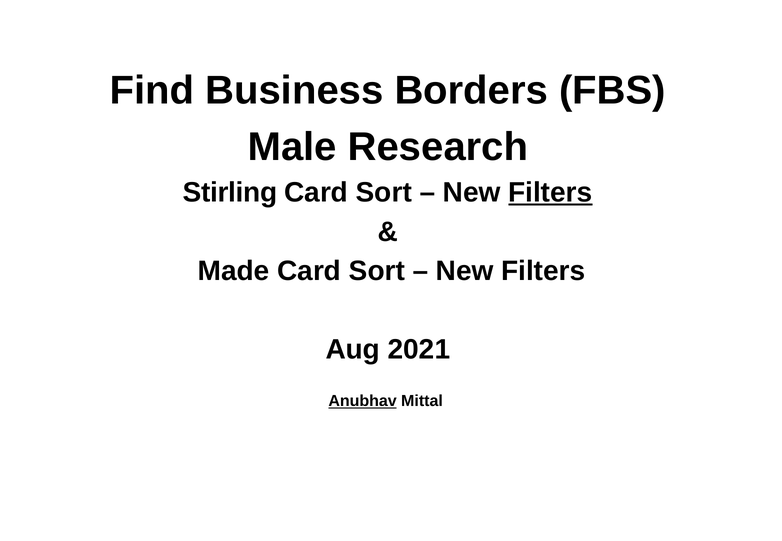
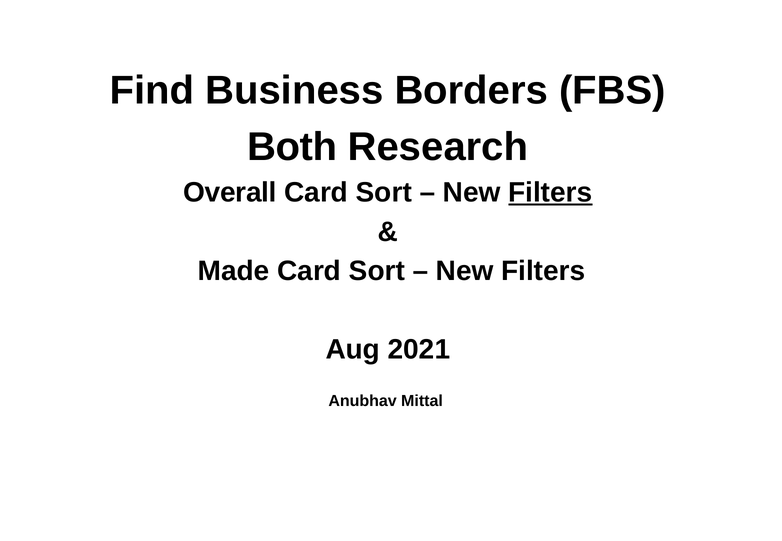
Male: Male -> Both (292, 147)
Stirling: Stirling -> Overall (230, 193)
Anubhav underline: present -> none (363, 401)
